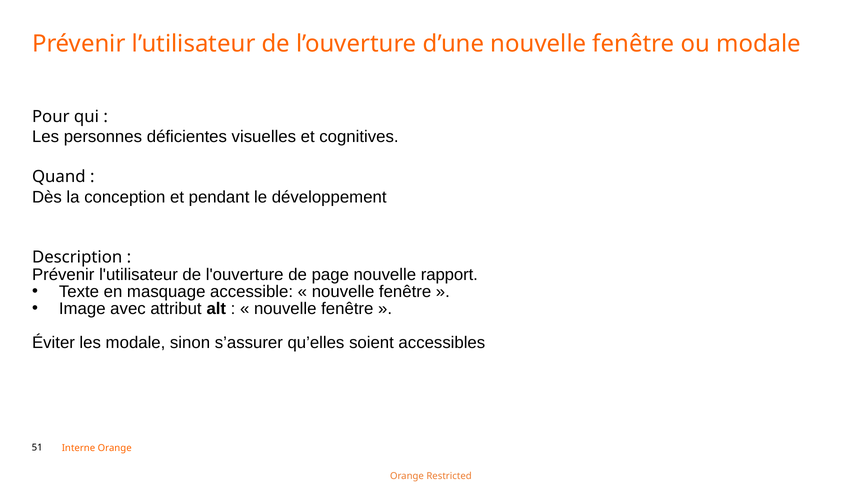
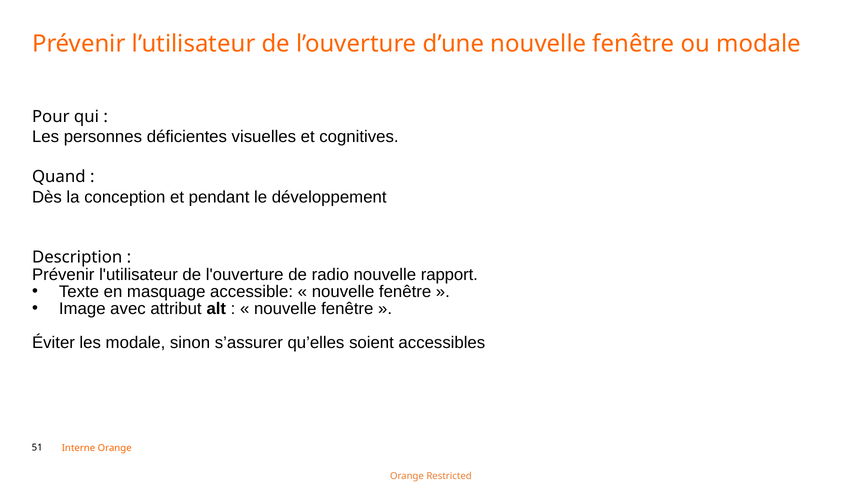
page: page -> radio (330, 274)
